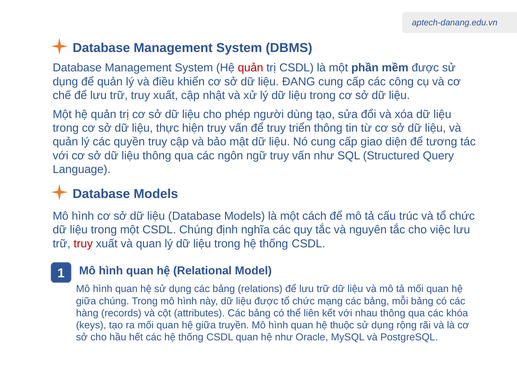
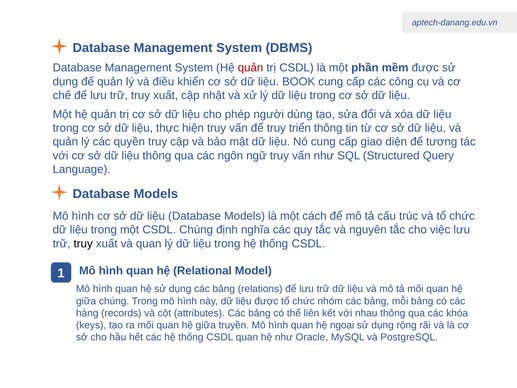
ĐANG: ĐANG -> BOOK (299, 82)
truy colour: red -> black (83, 243)
mạng: mạng -> nhóm (330, 301)
thuộc: thuộc -> ngoại (342, 325)
